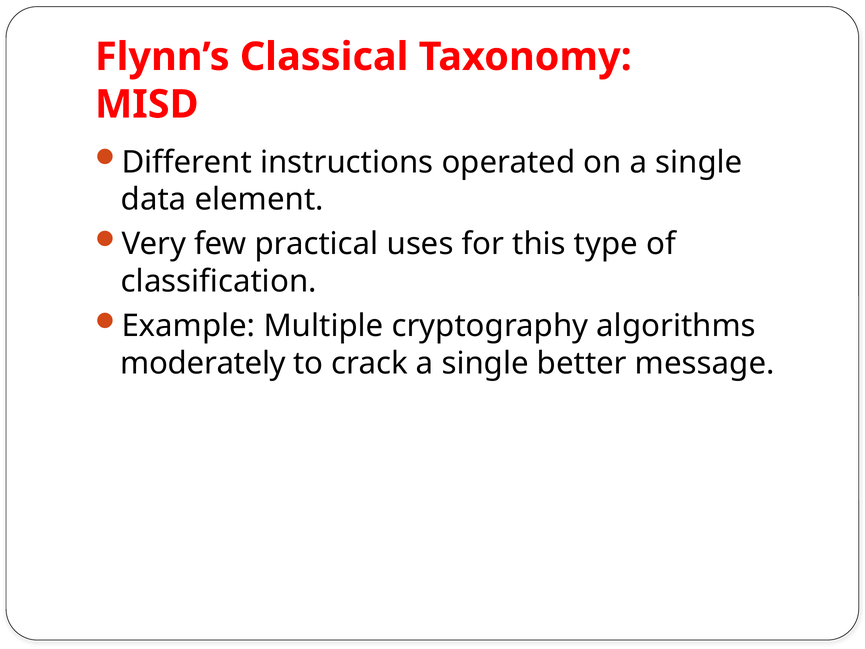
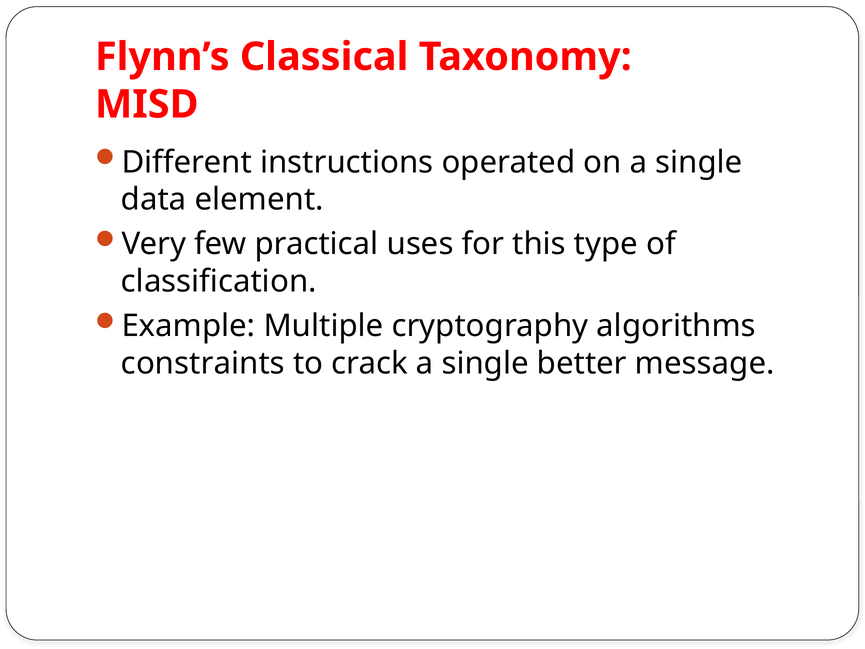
moderately: moderately -> constraints (203, 363)
